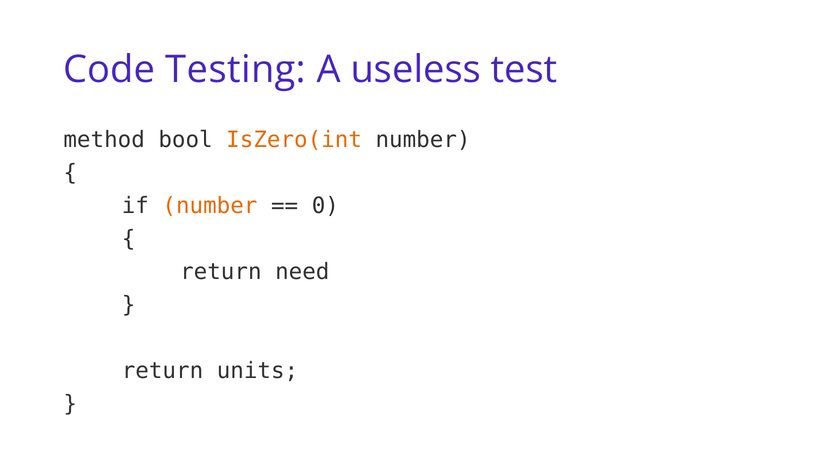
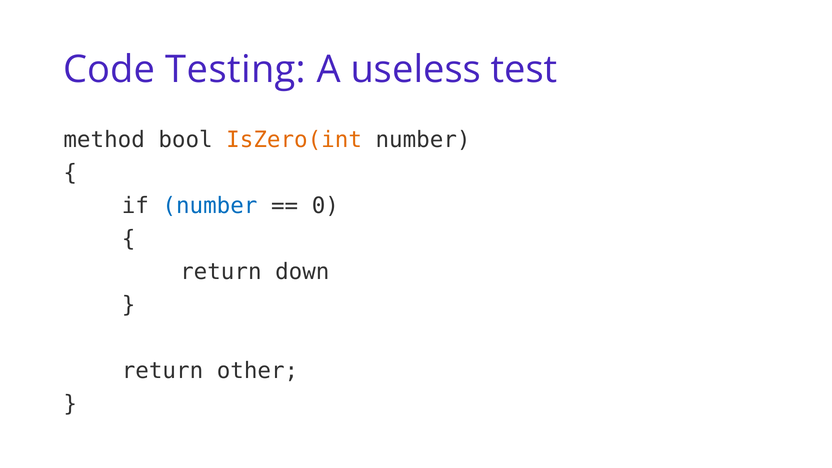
number colour: orange -> blue (210, 206)
need: need -> down (302, 272)
units: units -> other (257, 371)
